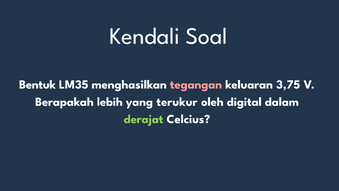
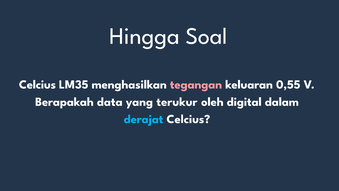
Kendali: Kendali -> Hingga (144, 36)
Bentuk: Bentuk -> Celcius (37, 84)
3,75: 3,75 -> 0,55 (288, 84)
lebih: lebih -> data (110, 102)
derajat colour: light green -> light blue (144, 119)
